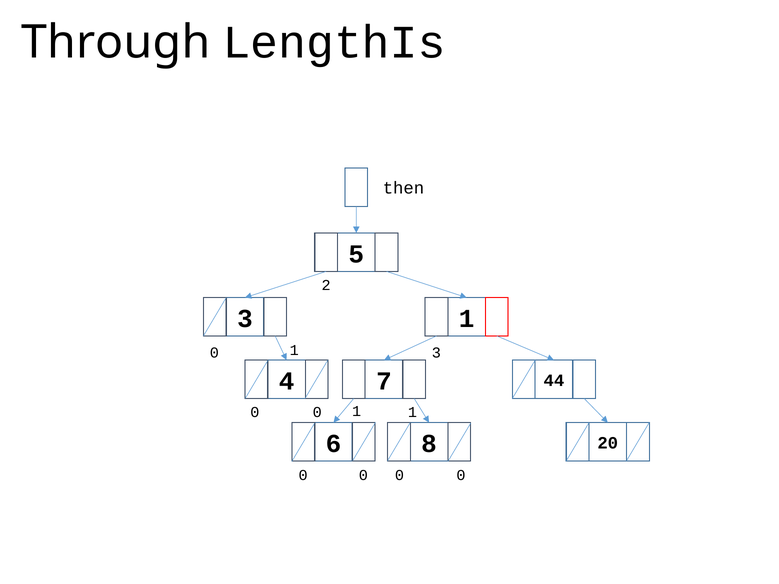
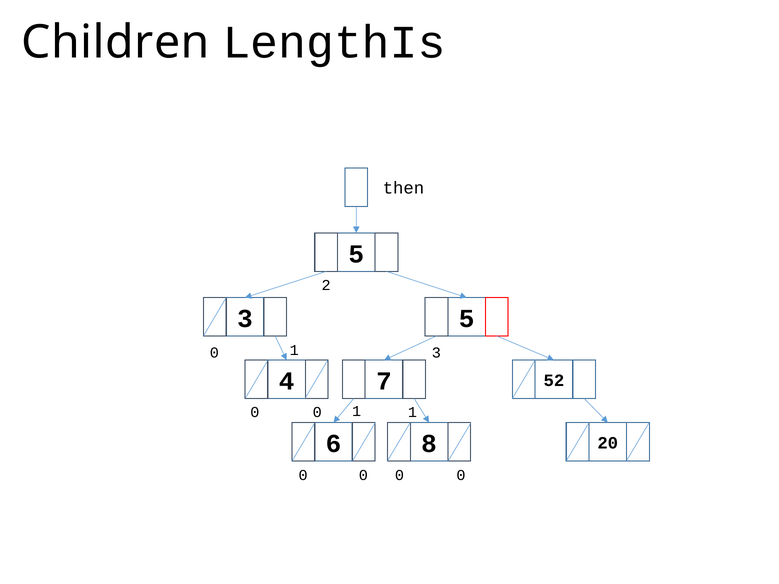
Through: Through -> Children (116, 43)
3 1: 1 -> 5 (467, 319)
44: 44 -> 52 (554, 381)
